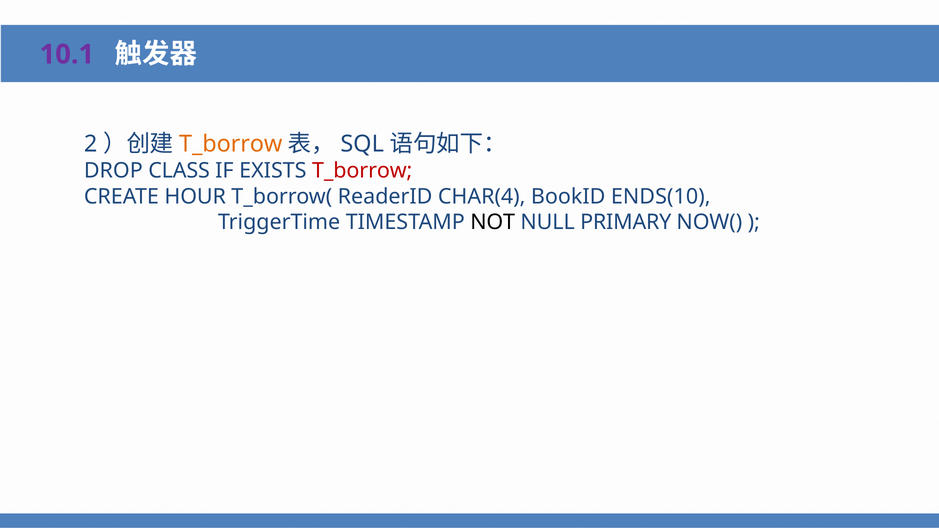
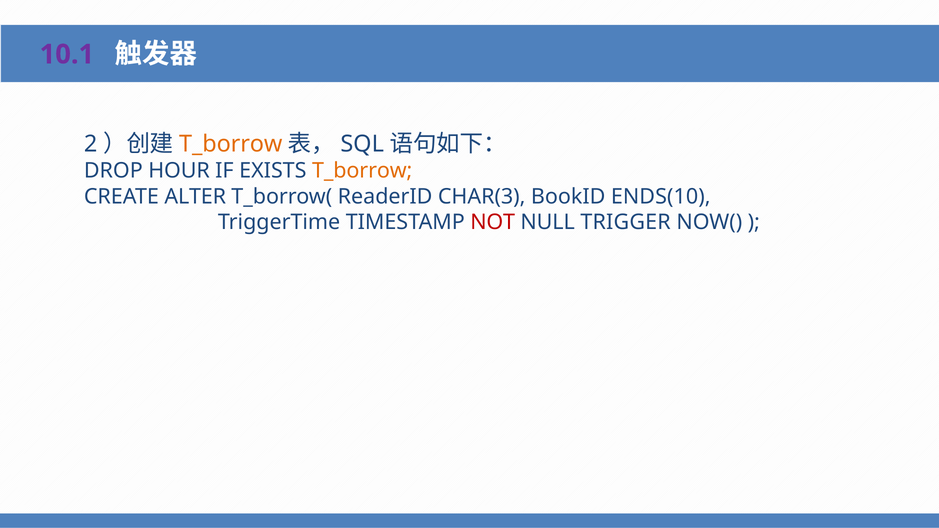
CLASS: CLASS -> HOUR (179, 171)
T_borrow colour: red -> orange (362, 171)
HOUR: HOUR -> ALTER (195, 197)
CHAR(4: CHAR(4 -> CHAR(3 (482, 197)
NOT colour: black -> red (493, 223)
PRIMARY: PRIMARY -> TRIGGER (626, 223)
